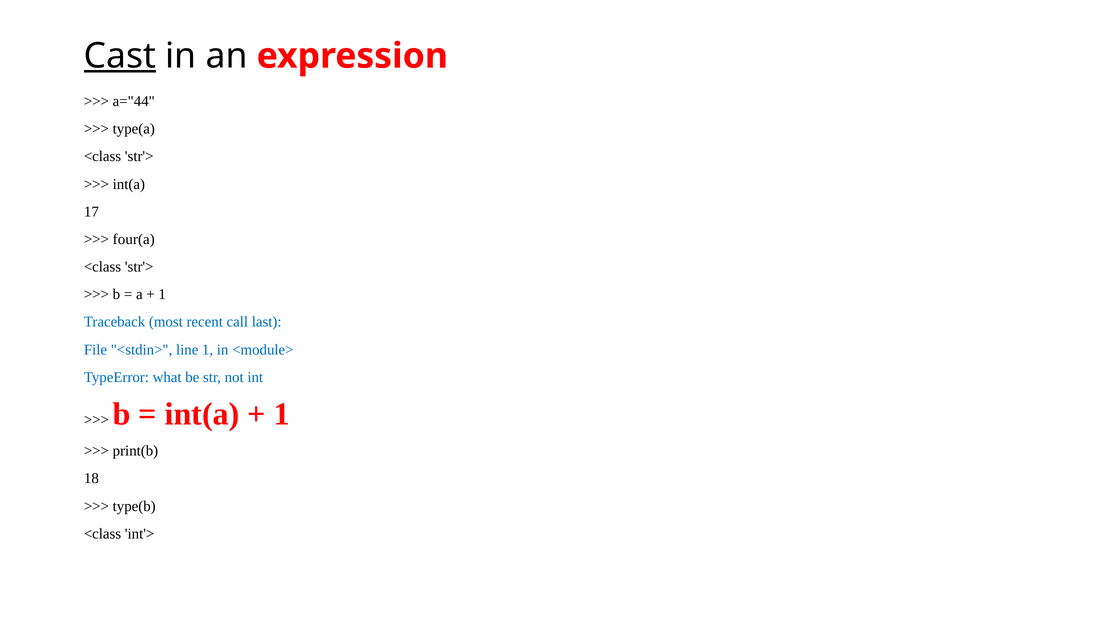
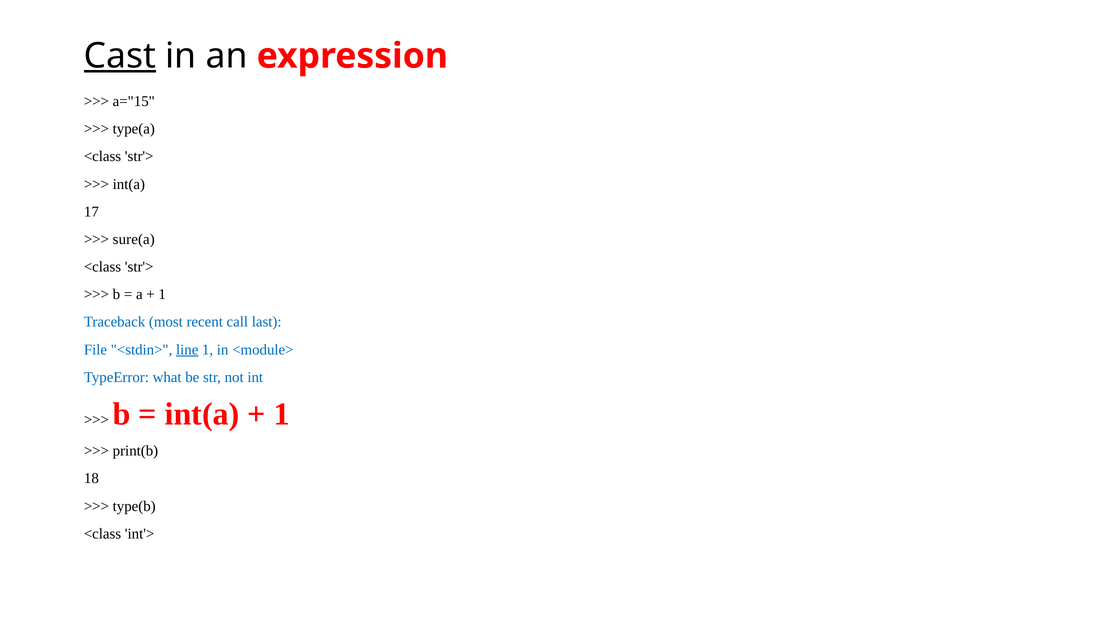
a="44: a="44 -> a="15 (134, 101)
four(a: four(a -> sure(a (134, 239)
line underline: none -> present (187, 350)
